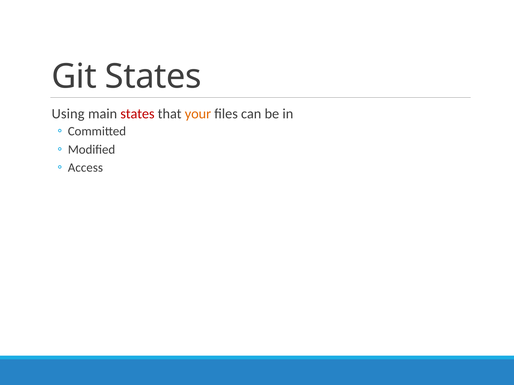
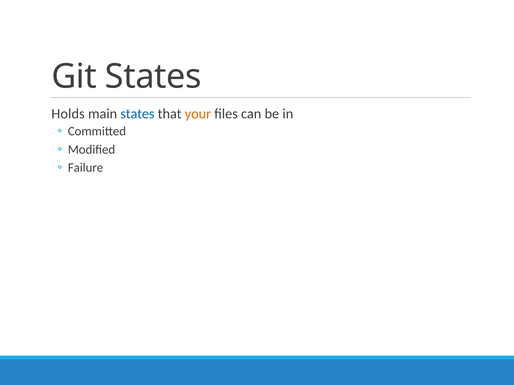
Using: Using -> Holds (68, 114)
states colour: red -> blue (137, 114)
Access: Access -> Failure (86, 168)
